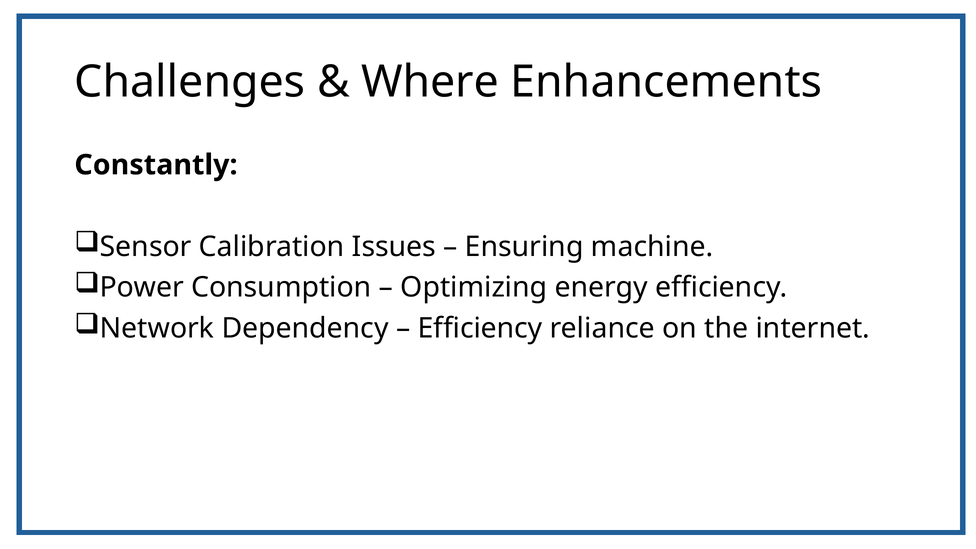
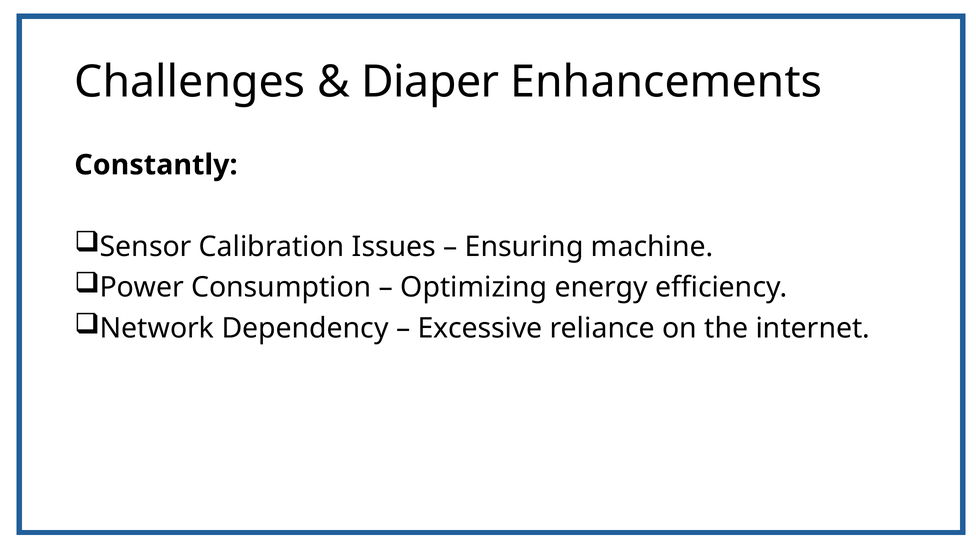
Where: Where -> Diaper (430, 82)
Efficiency: Efficiency -> Excessive (480, 328)
